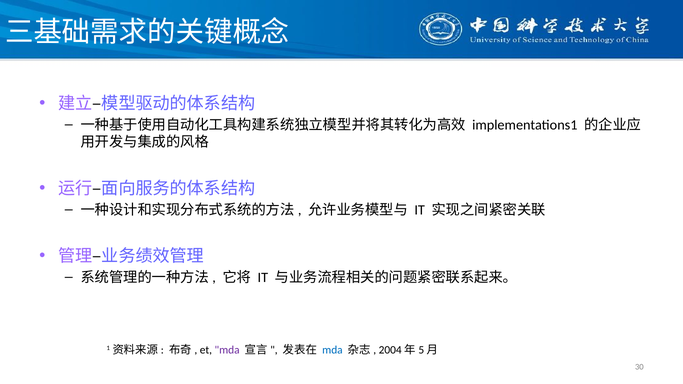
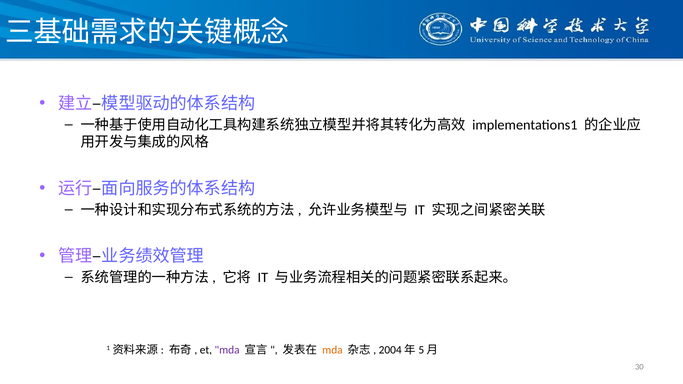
mda colour: blue -> orange (332, 350)
